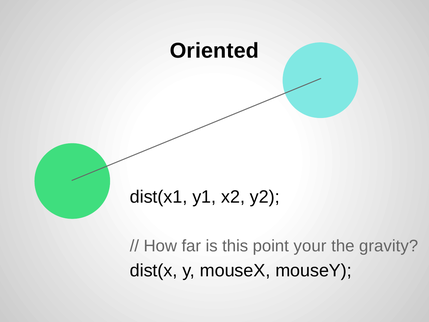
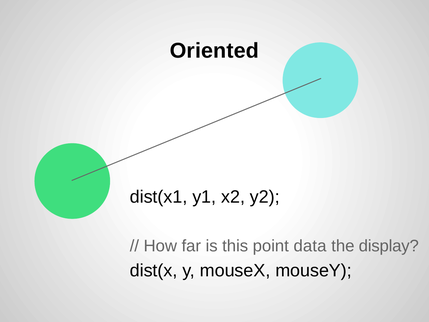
your: your -> data (310, 246)
gravity: gravity -> display (389, 246)
